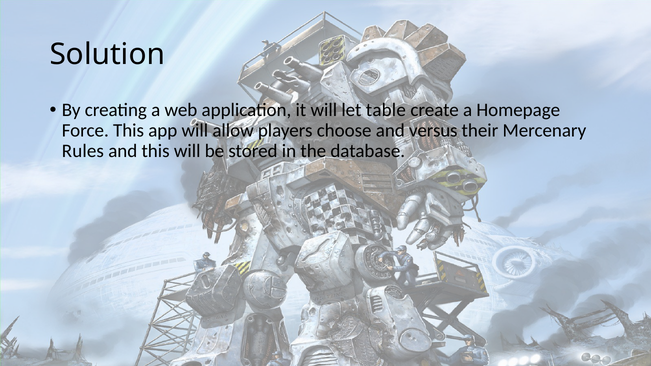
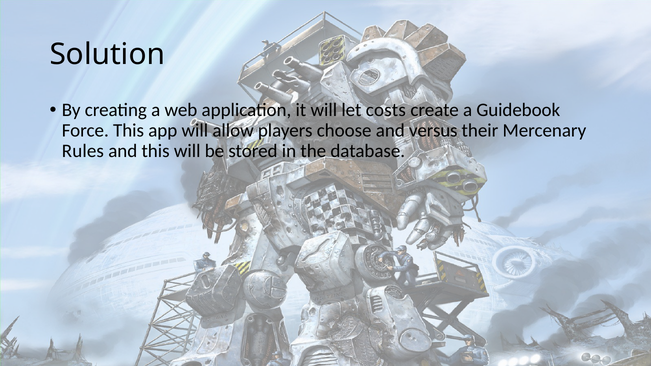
table: table -> costs (386, 110)
Homepage: Homepage -> Guidebook (518, 110)
